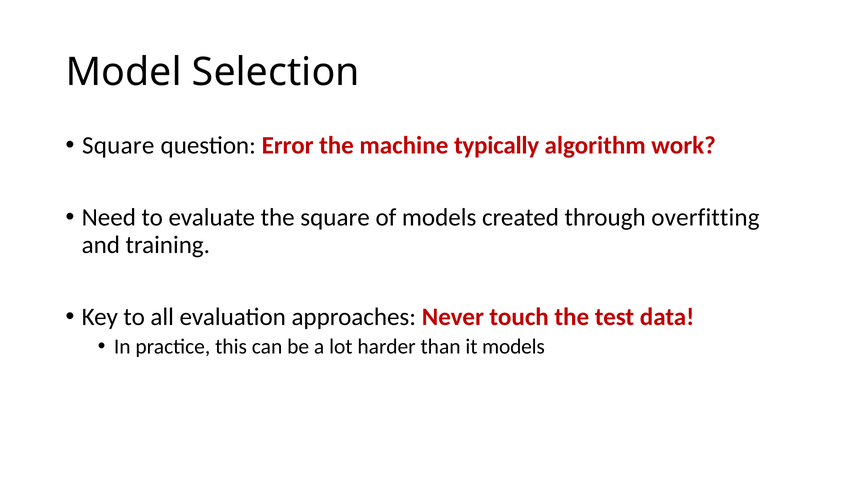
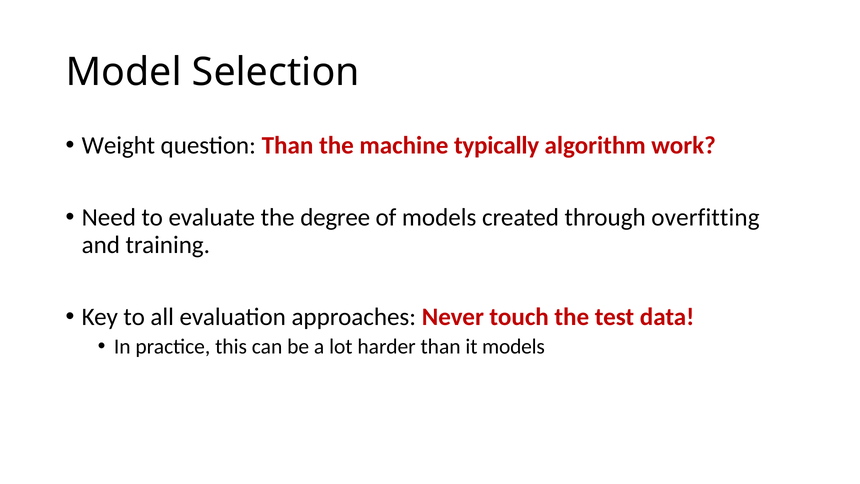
Square: Square -> Weight (118, 145)
question Error: Error -> Than (288, 145)
the square: square -> degree (335, 218)
